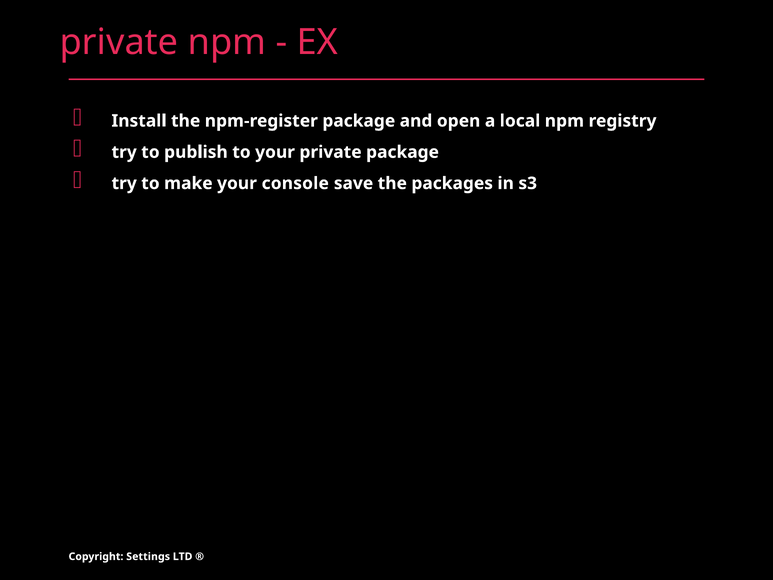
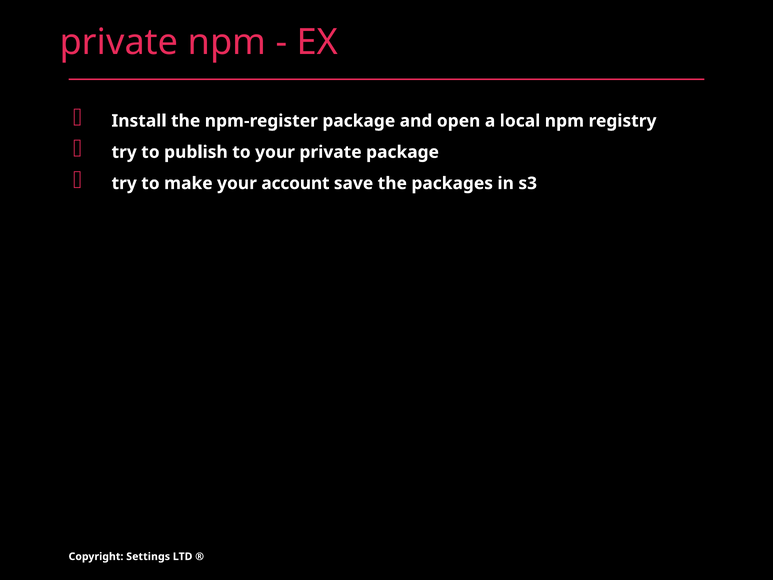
console: console -> account (295, 183)
